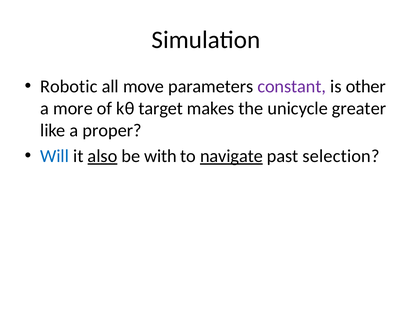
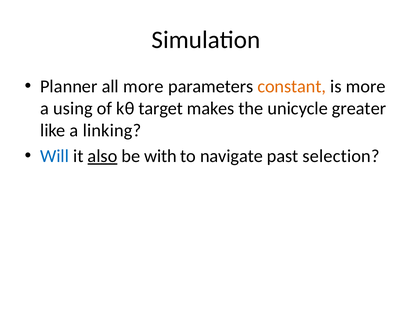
Robotic: Robotic -> Planner (69, 86)
all move: move -> more (143, 86)
constant colour: purple -> orange (292, 86)
is other: other -> more (366, 86)
more: more -> using (73, 108)
proper: proper -> linking (112, 130)
navigate underline: present -> none (231, 156)
